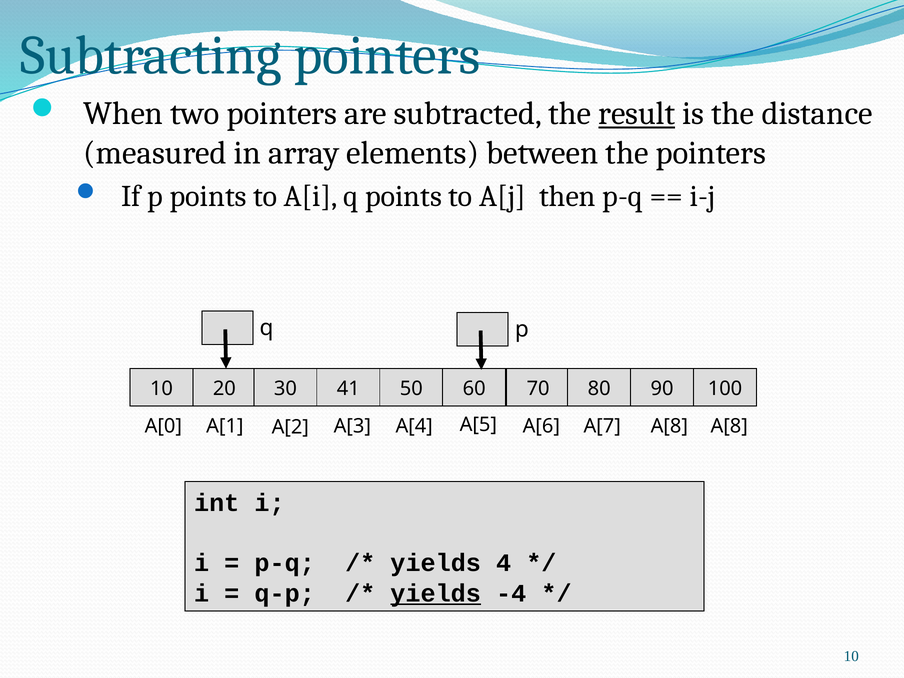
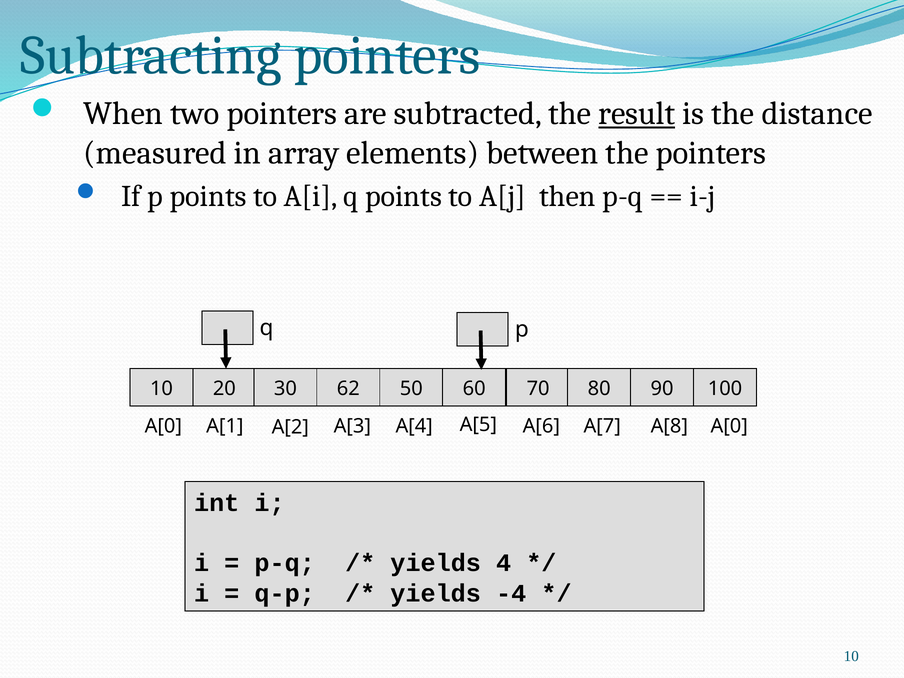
41: 41 -> 62 (348, 389)
A[8 A[8: A[8 -> A[0 (729, 426)
yields underline: present -> none (436, 593)
